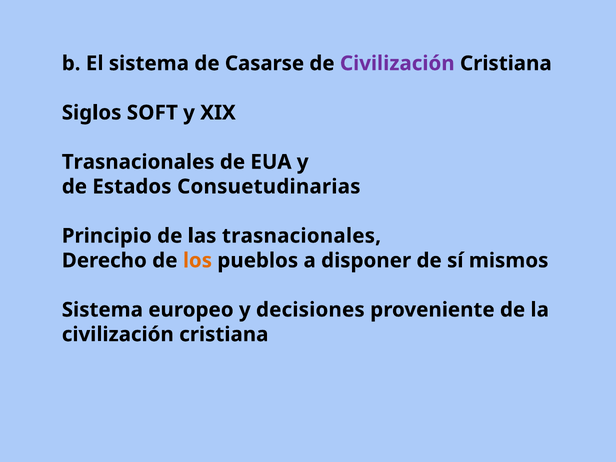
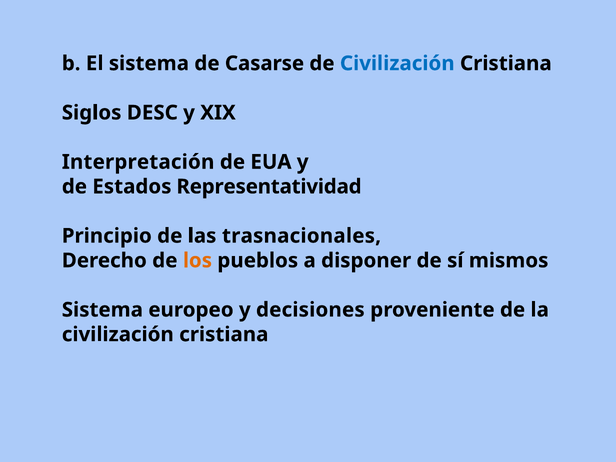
Civilización colour: purple -> blue (397, 63)
SOFT: SOFT -> DESC (152, 113)
Trasnacionales: Trasnacionales -> Interpretación (138, 162)
Consuetudinarias: Consuetudinarias -> Representatividad (269, 187)
